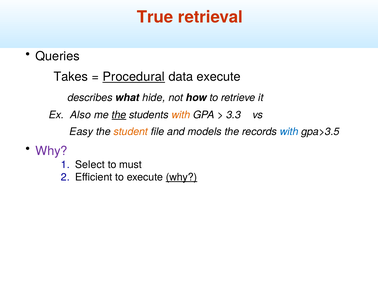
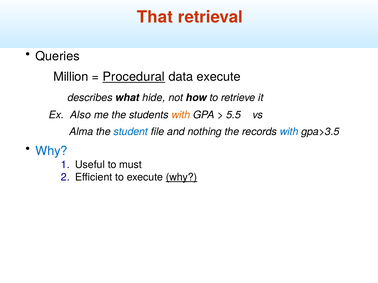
True: True -> That (155, 17)
Takes: Takes -> Million (71, 77)
the underline: present -> none (119, 115)
3.3: 3.3 -> 5.5 (234, 115)
Easy: Easy -> Alma (81, 132)
student colour: orange -> blue (131, 132)
models: models -> nothing (205, 132)
Why colour: purple -> blue (51, 151)
Select: Select -> Useful (90, 165)
